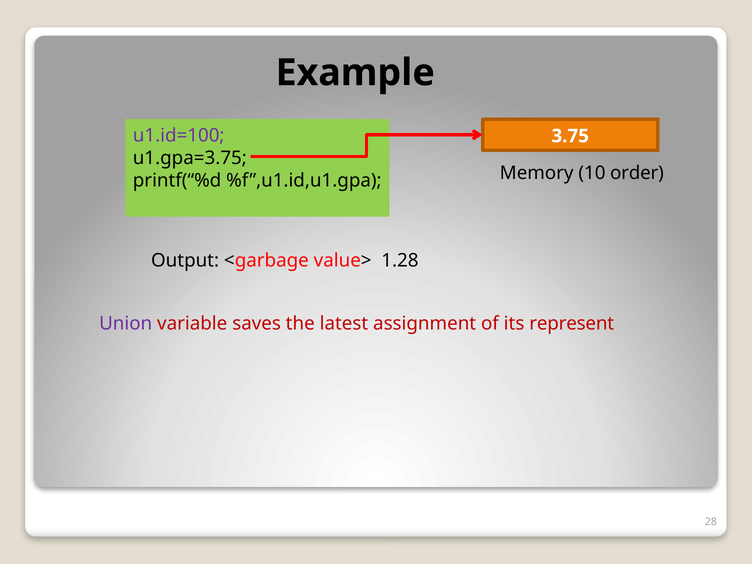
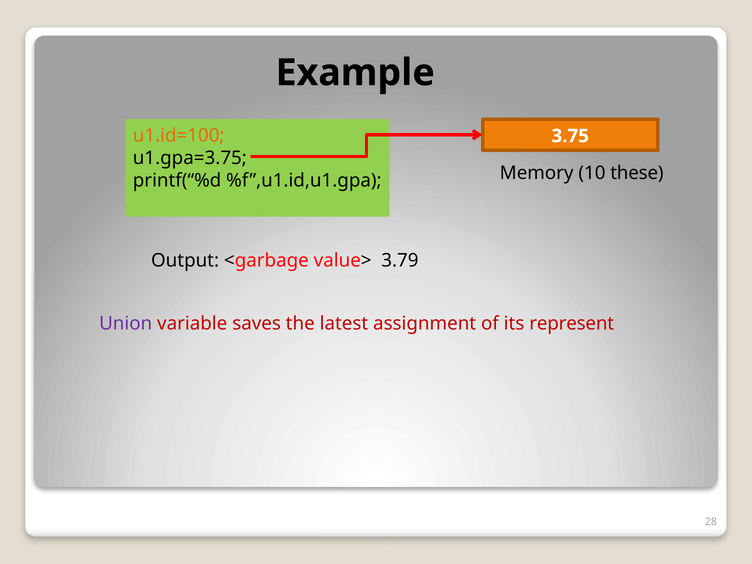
u1.id=100 colour: purple -> orange (179, 135)
order: order -> these (637, 173)
1.28: 1.28 -> 3.79 (400, 261)
